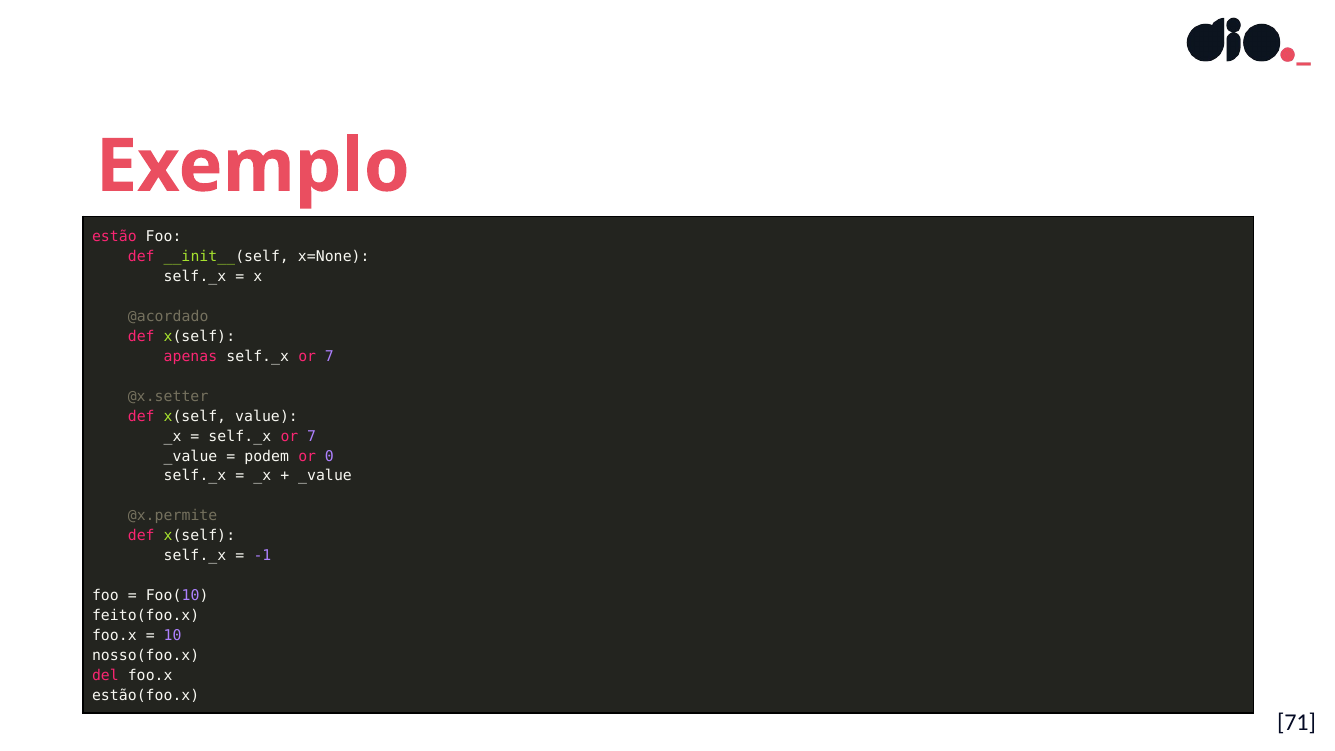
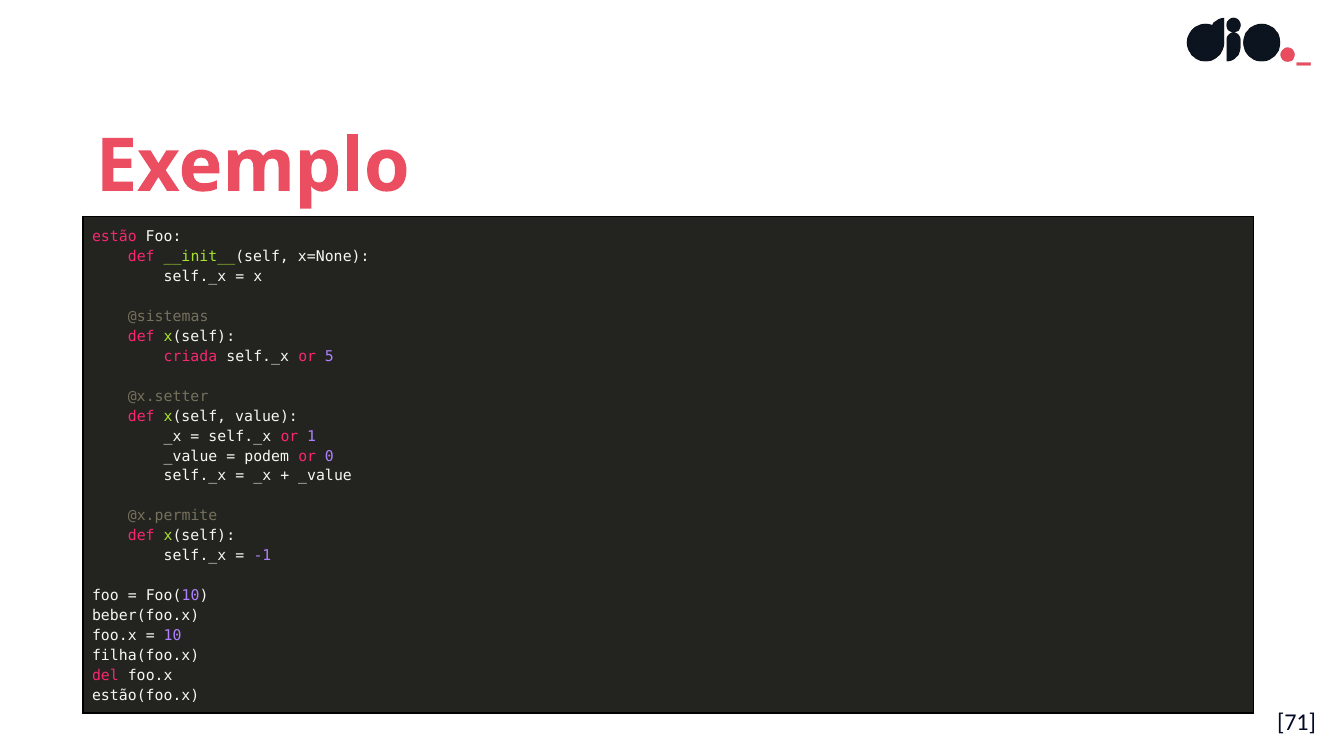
@acordado: @acordado -> @sistemas (168, 317)
apenas: apenas -> criada (190, 357)
7: 7 -> 5 (329, 357)
7: 7 -> 1 (312, 436)
feito(foo.x: feito(foo.x -> beber(foo.x (146, 615)
nosso(foo.x: nosso(foo.x -> filha(foo.x (146, 655)
